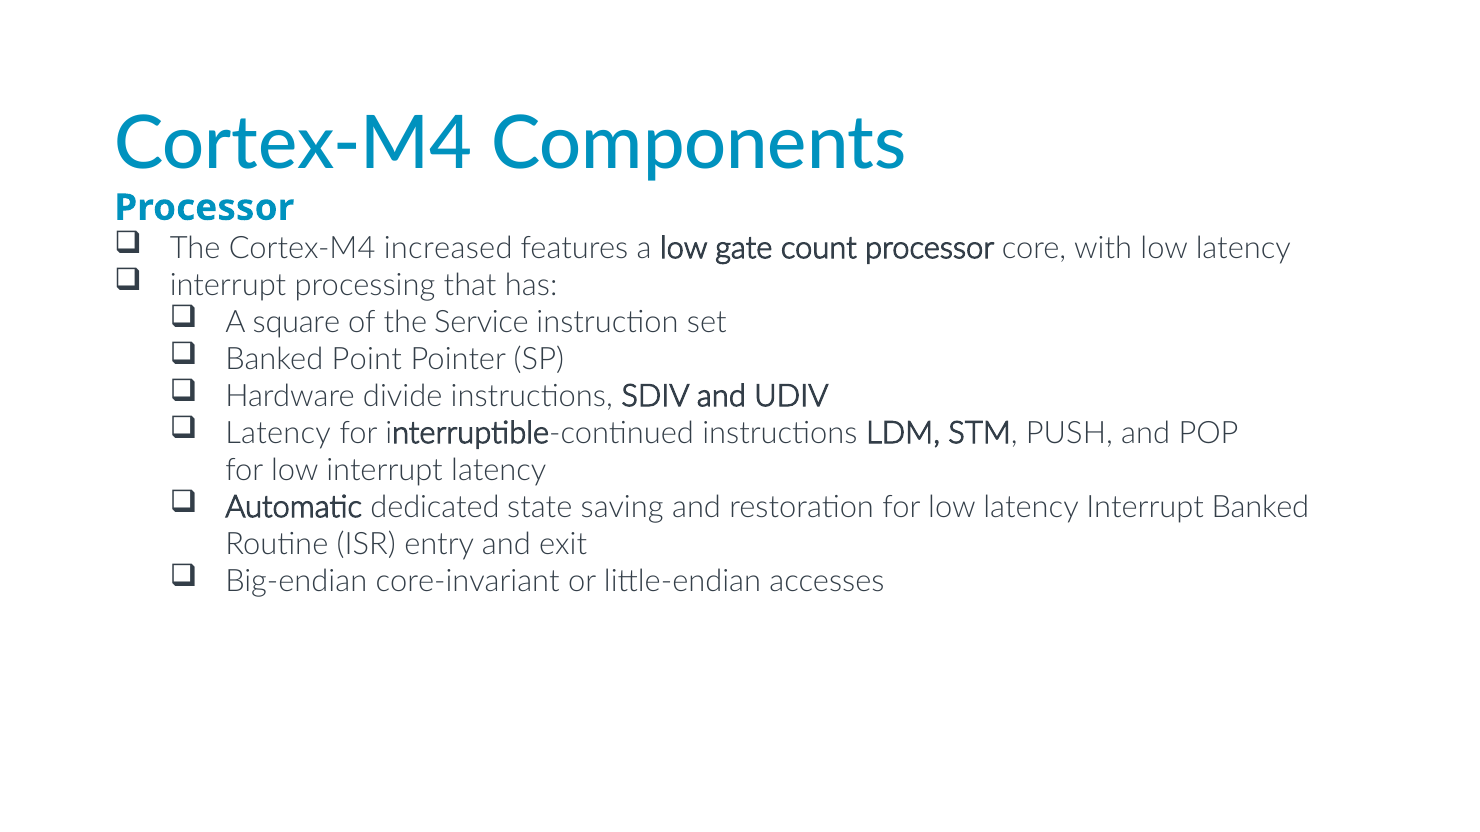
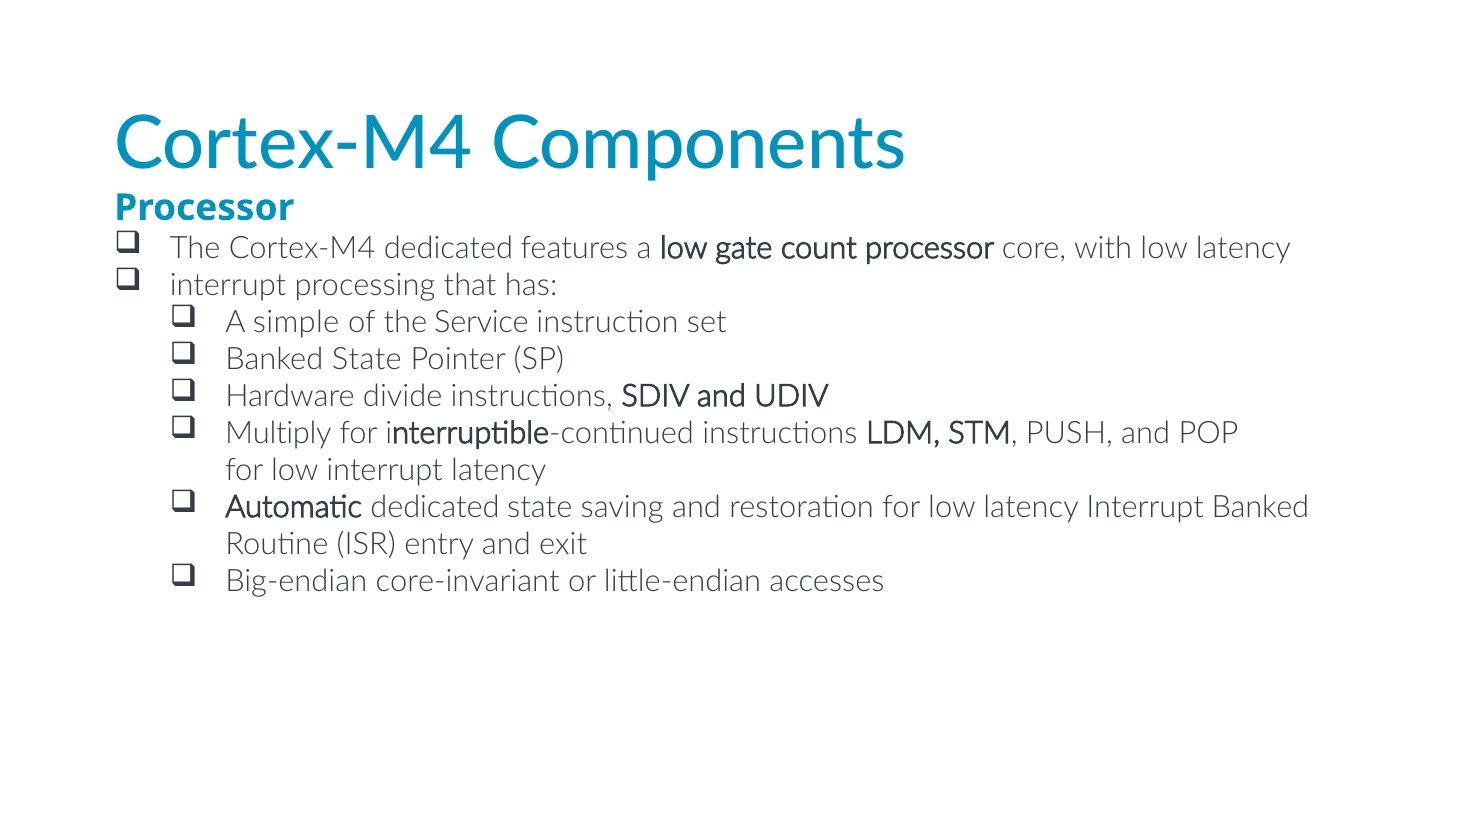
Cortex-M4 increased: increased -> dedicated (448, 248)
square: square -> simple (296, 322)
Banked Point: Point -> State (367, 359)
Latency: Latency -> Multiply (278, 433)
